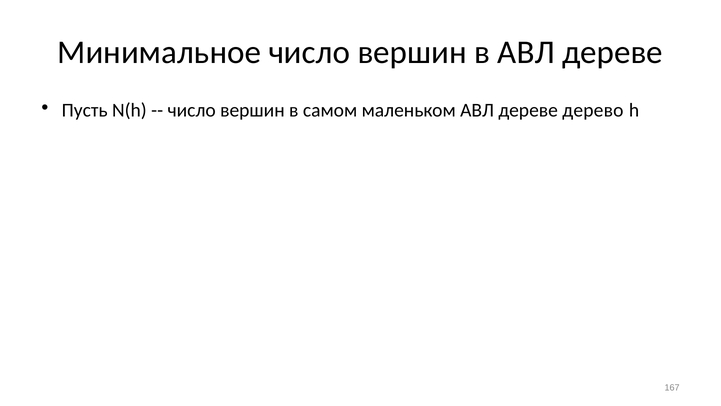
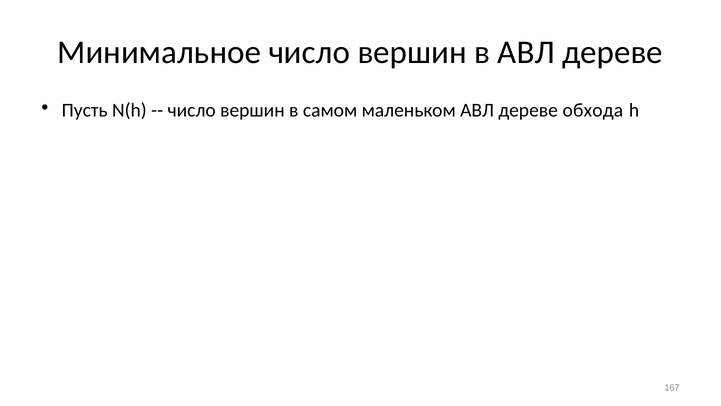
дереве дерево: дерево -> обхода (593, 110)
